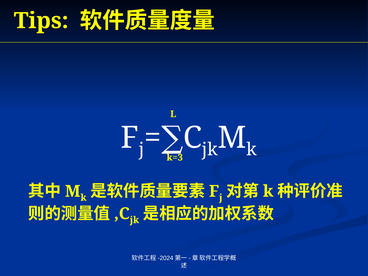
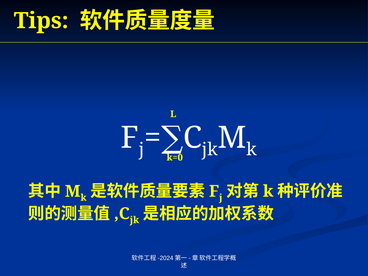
k=3: k=3 -> k=0 (175, 158)
